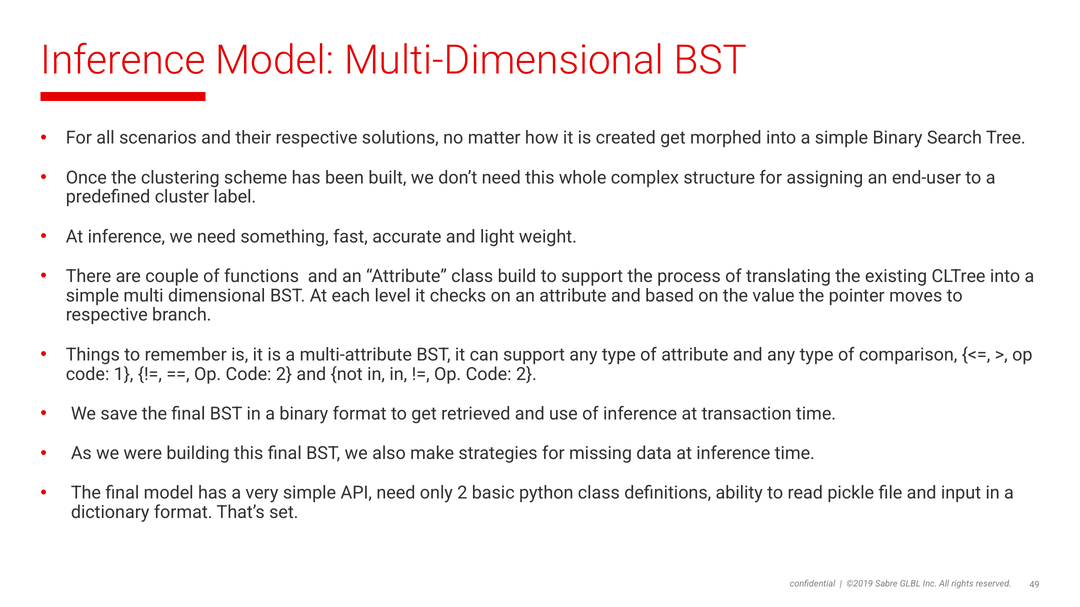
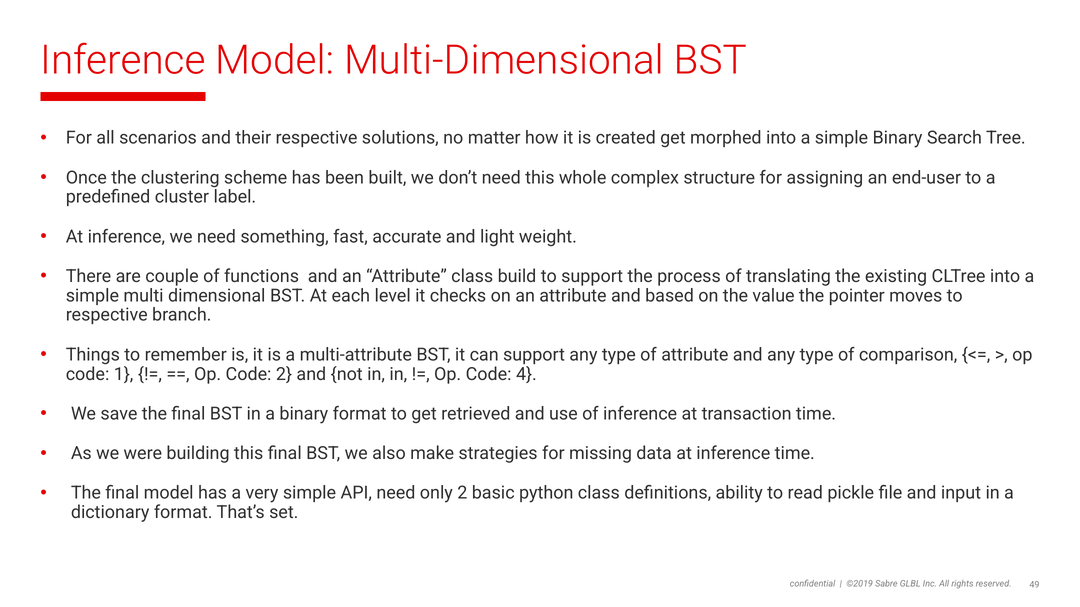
2: 2 -> 4 (526, 374)
